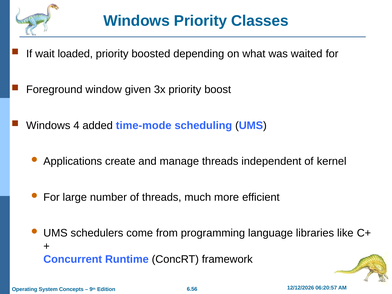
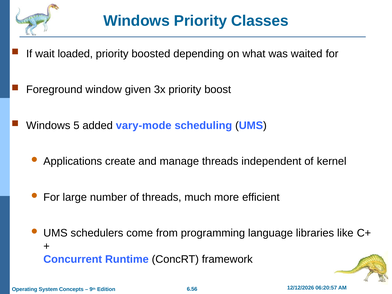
4: 4 -> 5 (76, 125)
time-mode: time-mode -> vary-mode (144, 125)
